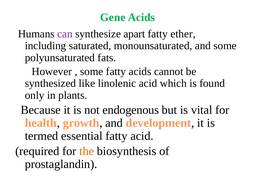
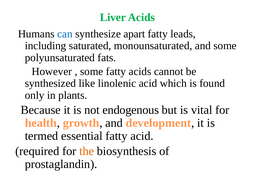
Gene: Gene -> Liver (113, 17)
can colour: purple -> blue (65, 34)
ether: ether -> leads (183, 34)
